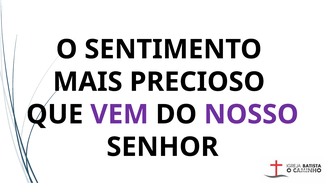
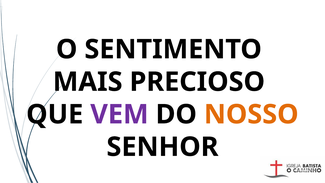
NOSSO colour: purple -> orange (251, 114)
